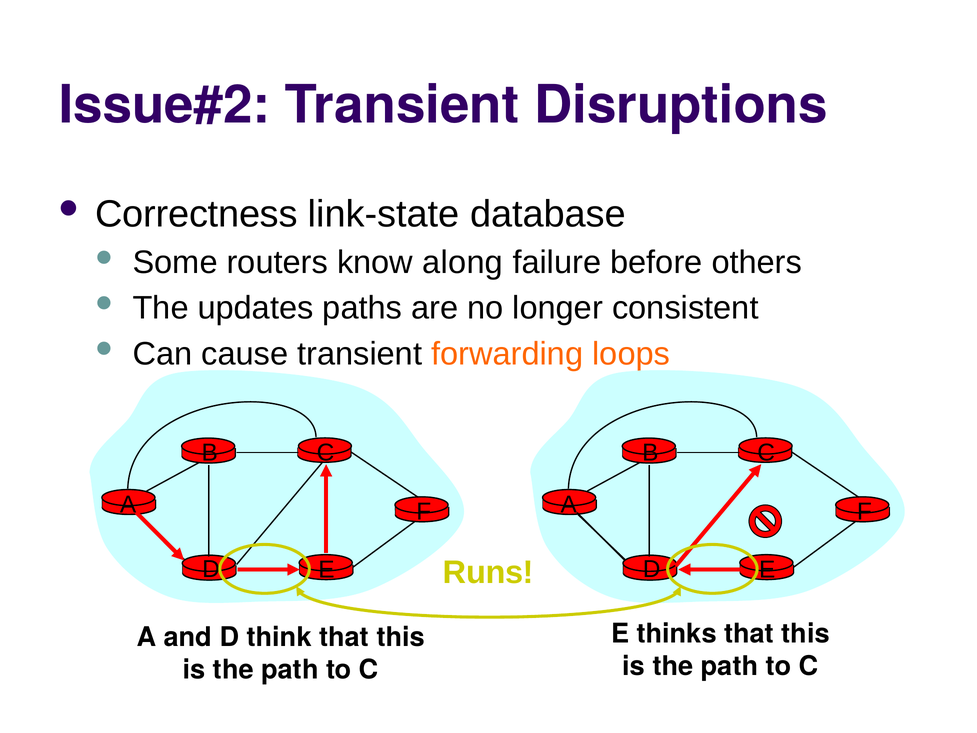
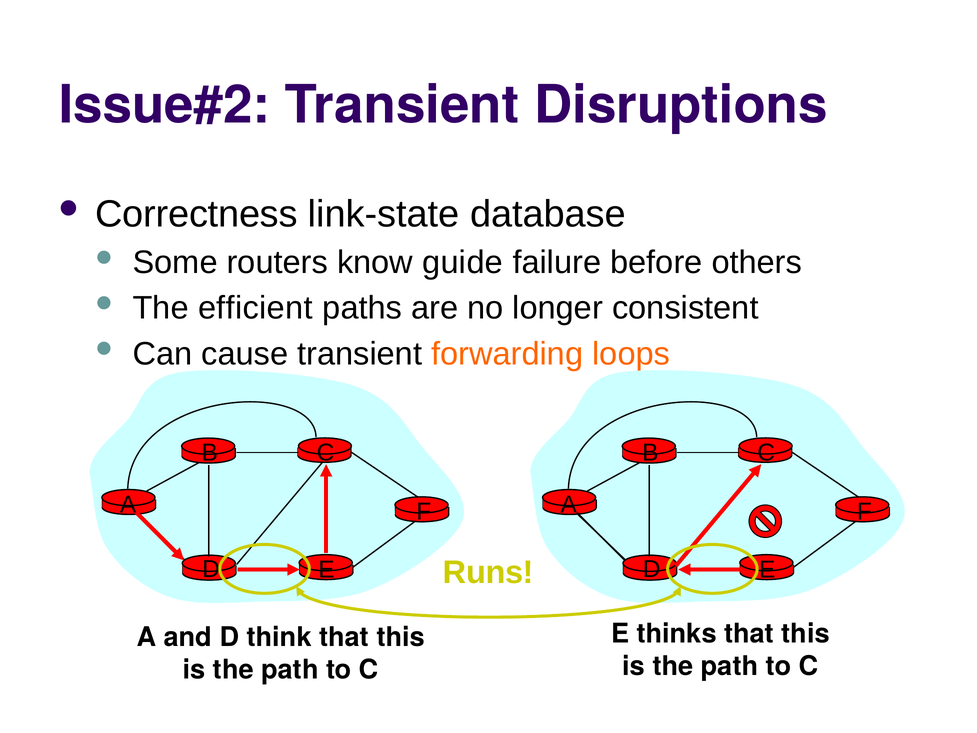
along: along -> guide (463, 263)
updates: updates -> efficient (255, 308)
